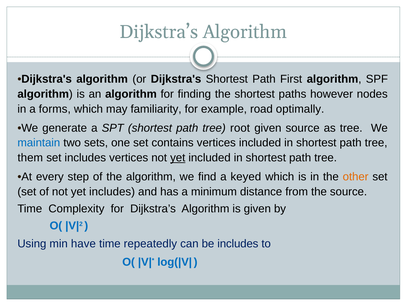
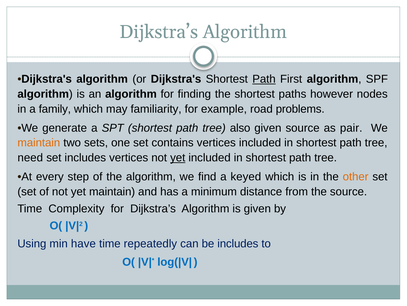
Path underline: none -> present (264, 79)
forms: forms -> family (55, 109)
optimally: optimally -> problems (300, 109)
root: root -> also (240, 128)
as tree: tree -> pair (351, 128)
maintain colour: blue -> orange (39, 143)
them: them -> need (30, 157)
yet includes: includes -> maintain (112, 191)
